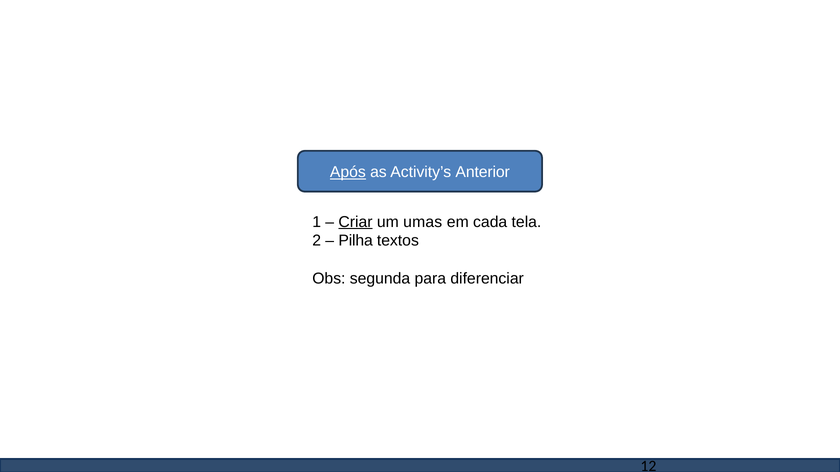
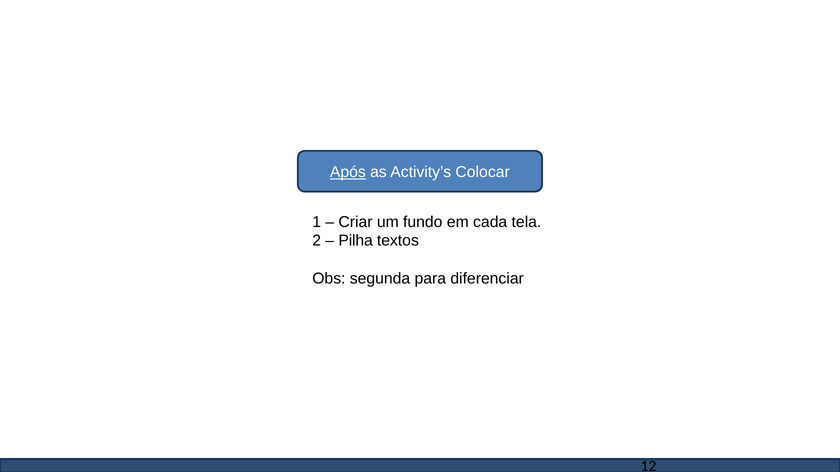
Anterior: Anterior -> Colocar (483, 172)
Criar underline: present -> none (356, 222)
umas: umas -> fundo (423, 222)
